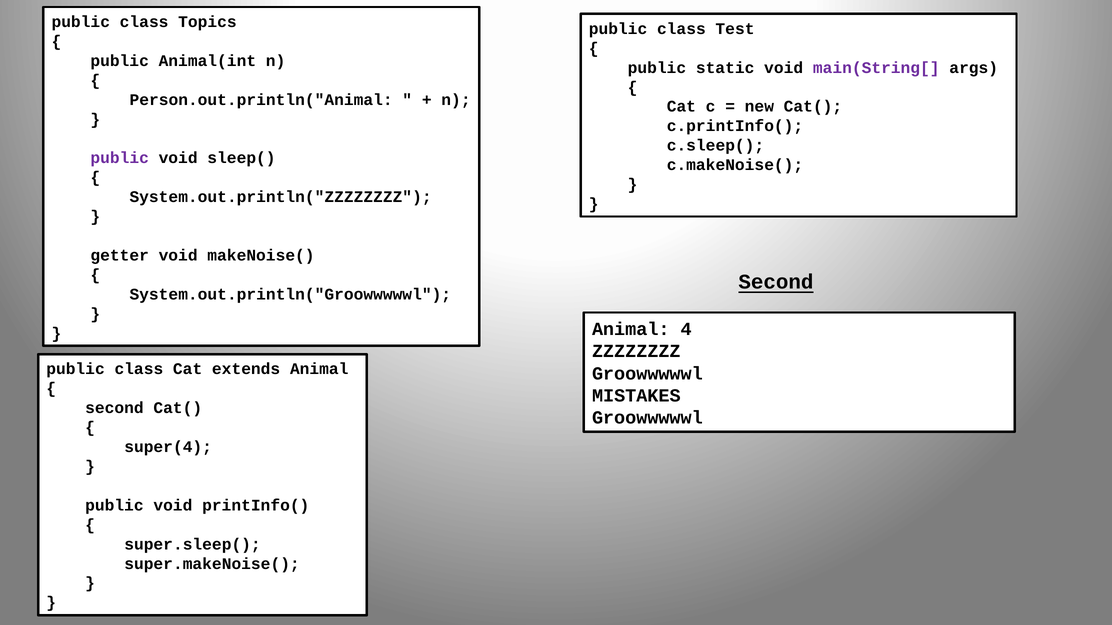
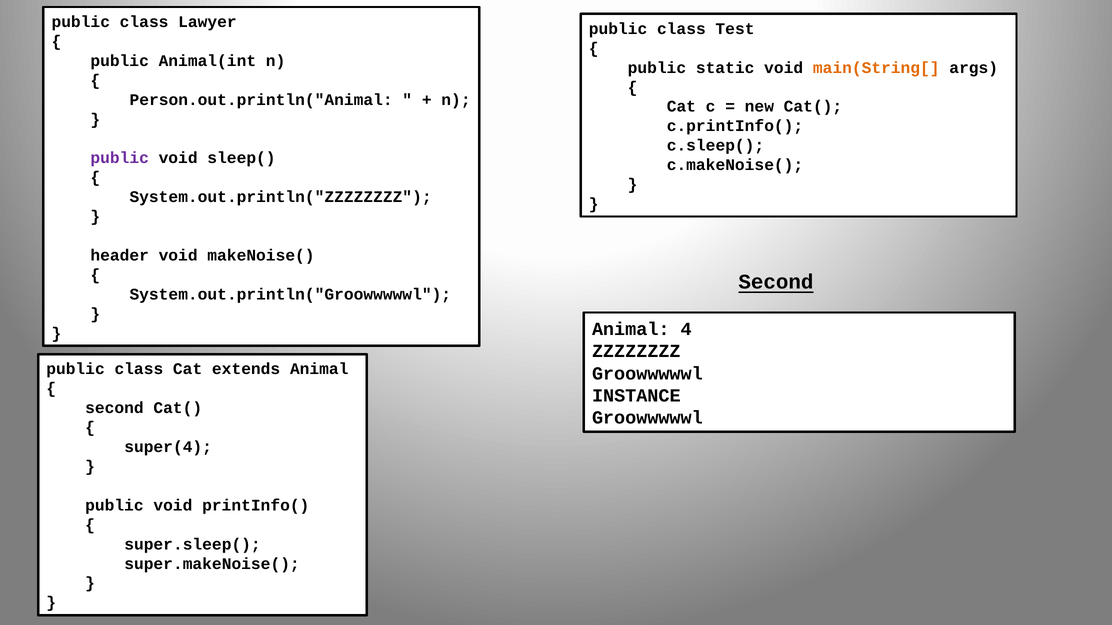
Topics: Topics -> Lawyer (207, 22)
main(String[ colour: purple -> orange (876, 68)
getter: getter -> header (120, 256)
MISTAKES: MISTAKES -> INSTANCE (636, 396)
